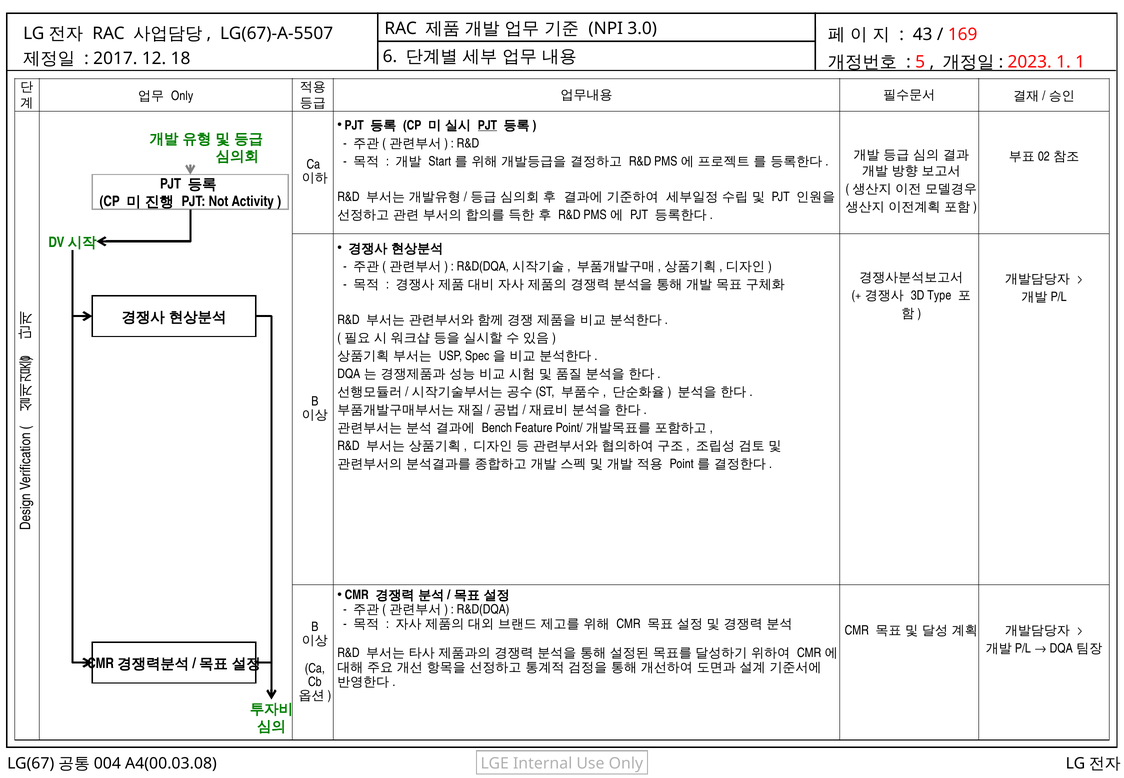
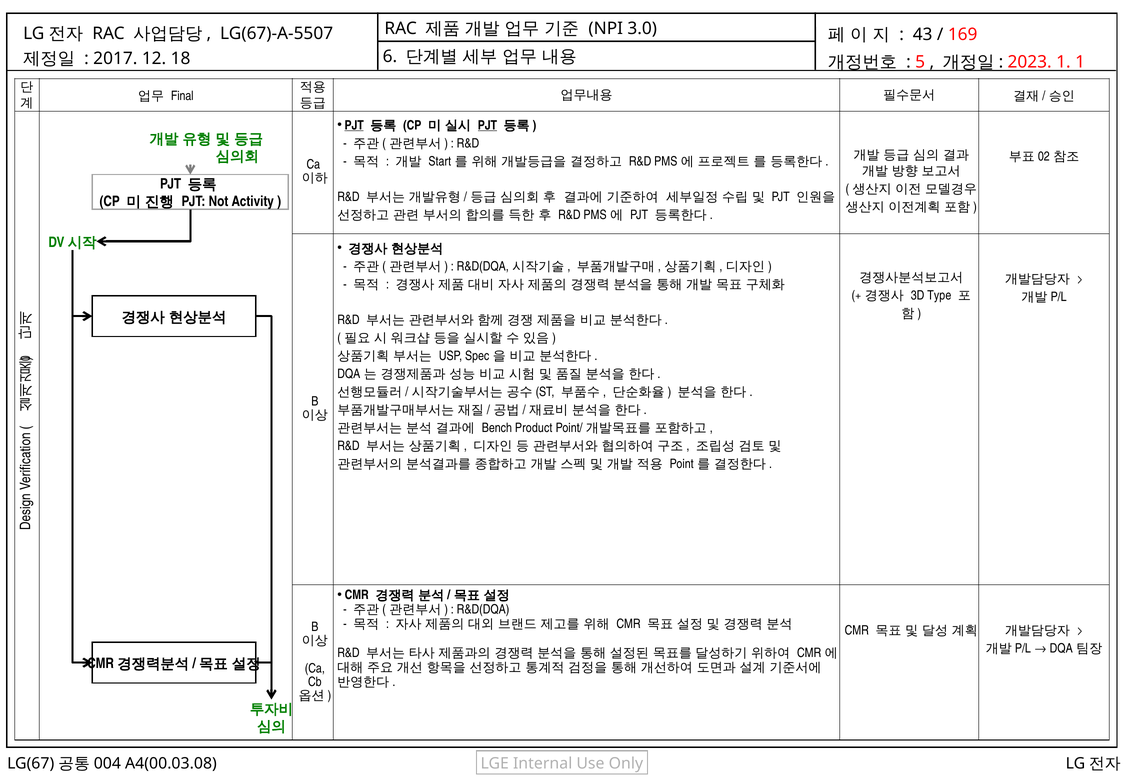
Only: Only -> Final (182, 96)
PJT underline: none -> present (354, 125)
Feature: Feature -> Product (534, 428)
